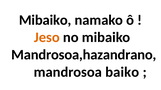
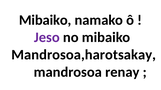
Jeso colour: orange -> purple (47, 38)
Mandrosoa,hazandrano: Mandrosoa,hazandrano -> Mandrosoa,harotsakay (84, 55)
baiko: baiko -> renay (122, 72)
